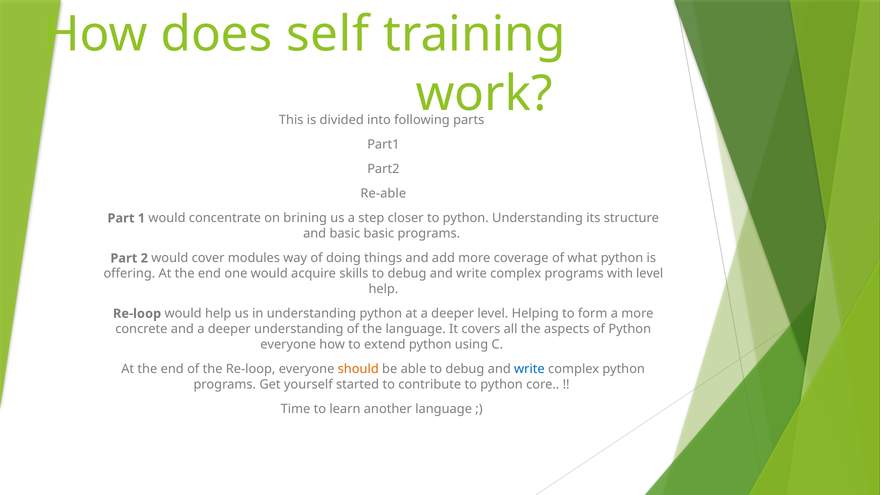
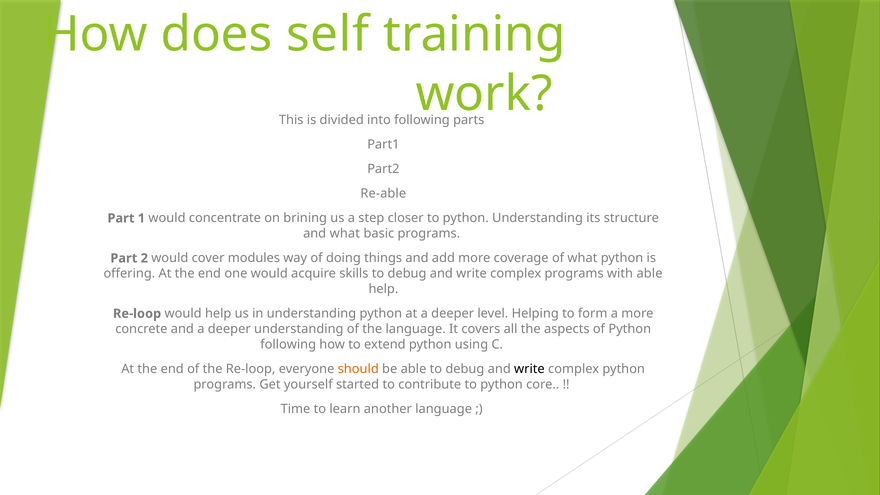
and basic: basic -> what (345, 234)
with level: level -> able (650, 274)
everyone: everyone -> following (288, 344)
write colour: blue -> black (529, 369)
